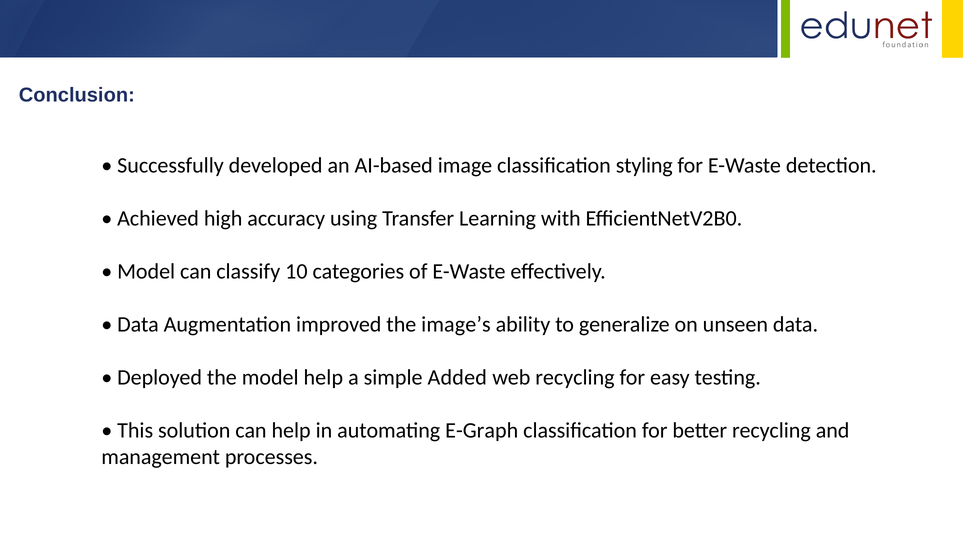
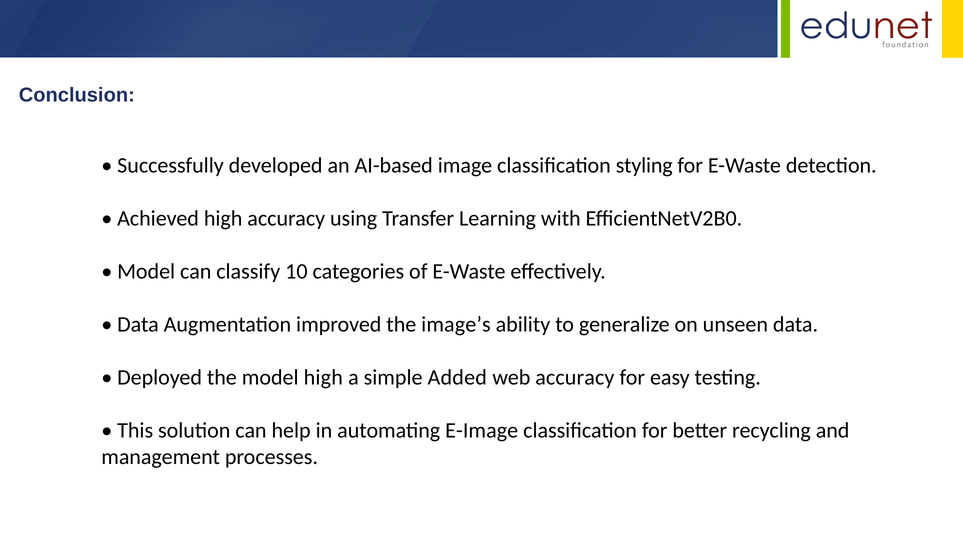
model help: help -> high (323, 377)
web recycling: recycling -> accuracy (575, 377)
E-Graph: E-Graph -> E-Image (482, 430)
